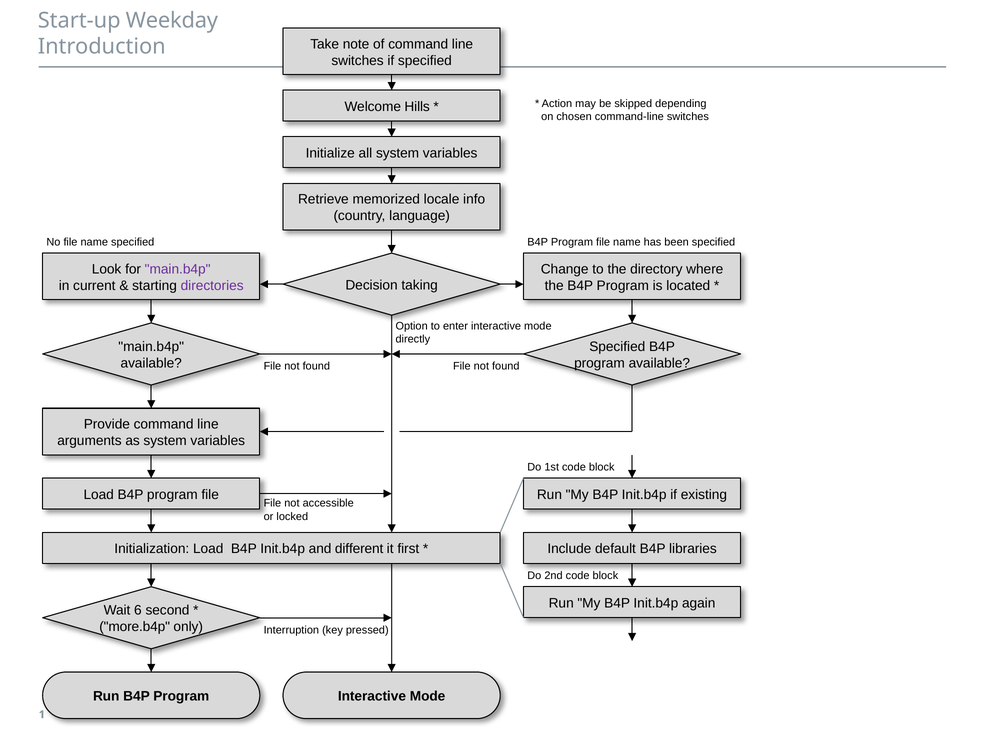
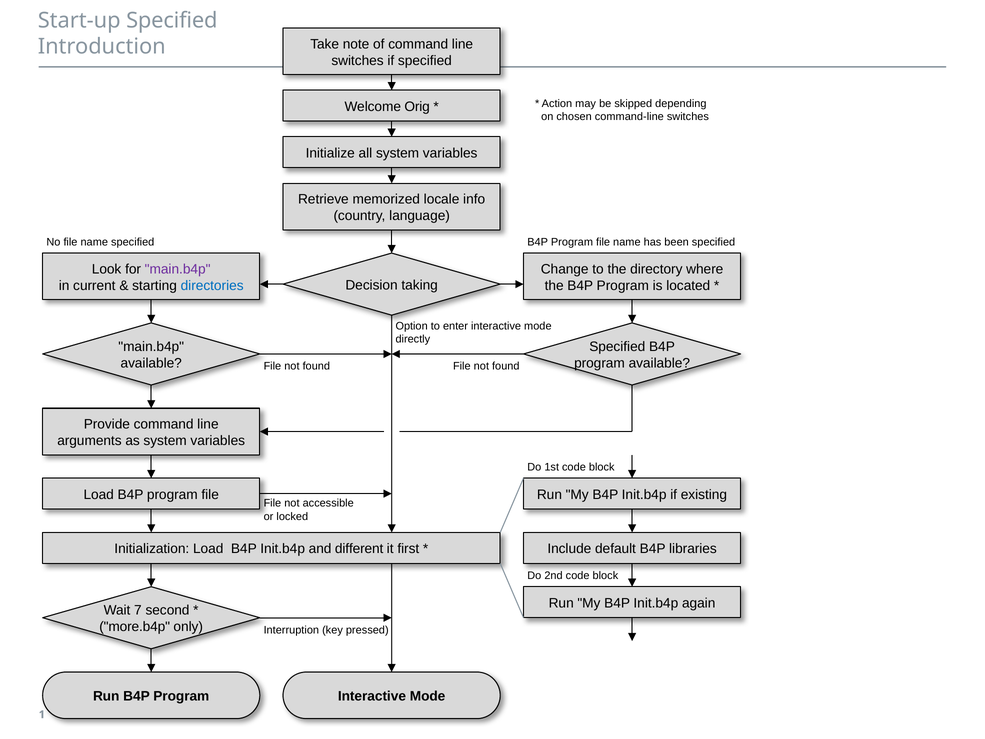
Start-up Weekday: Weekday -> Specified (172, 21)
Hills: Hills -> Orig (417, 107)
directories colour: purple -> blue (212, 285)
6: 6 -> 7 (138, 610)
